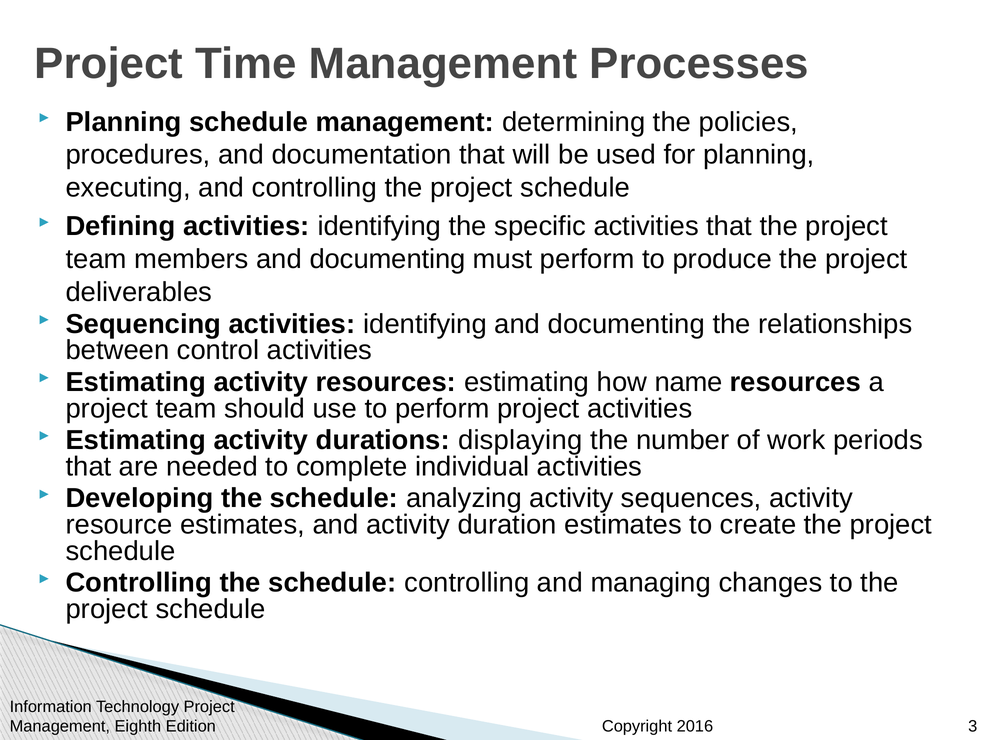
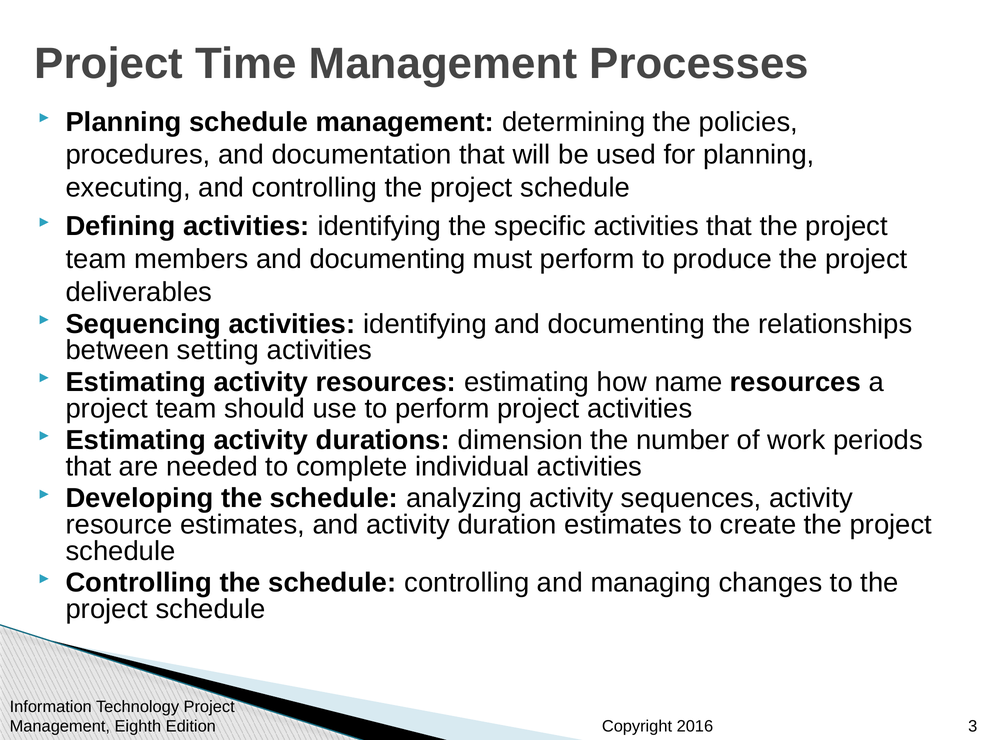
control: control -> setting (218, 350)
displaying: displaying -> dimension (520, 440)
